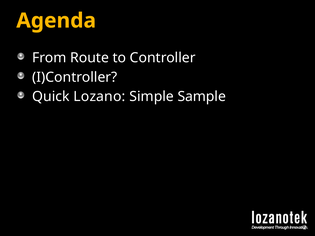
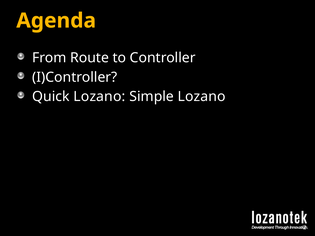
Simple Sample: Sample -> Lozano (202, 97)
